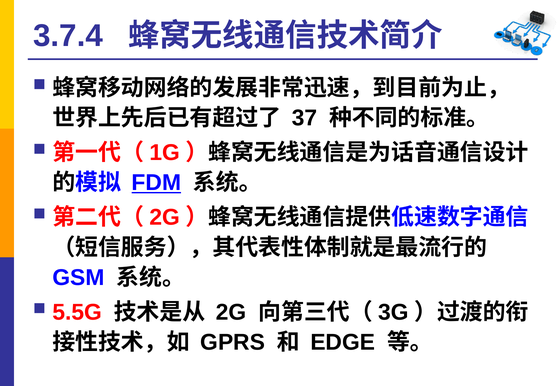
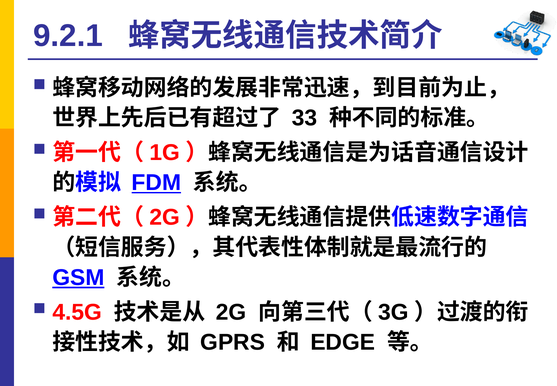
3.7.4: 3.7.4 -> 9.2.1 (68, 36)
37: 37 -> 33 (304, 118)
GSM underline: none -> present (78, 277)
5.5G: 5.5G -> 4.5G (77, 312)
